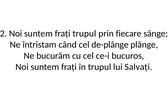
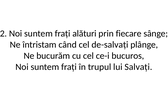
frați trupul: trupul -> alături (84, 34)
de-plânge: de-plânge -> de-salvați (110, 45)
